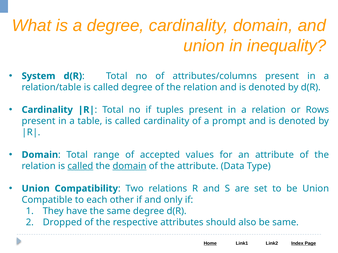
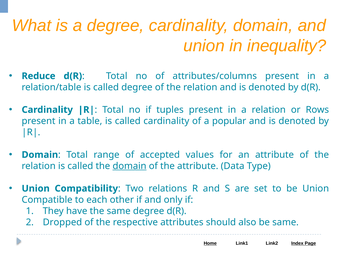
System: System -> Reduce (39, 76)
prompt: prompt -> popular (229, 121)
called underline: present -> none (80, 166)
